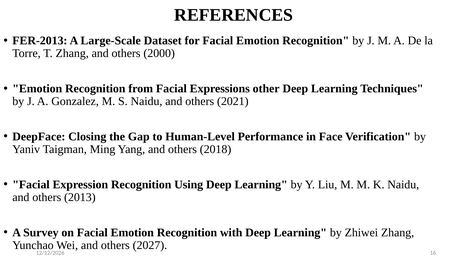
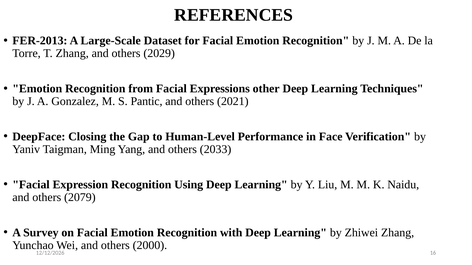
2000: 2000 -> 2029 (159, 53)
S Naidu: Naidu -> Pantic (147, 101)
2018: 2018 -> 2033 (216, 150)
2013: 2013 -> 2079 (80, 198)
2027: 2027 -> 2000 (150, 246)
